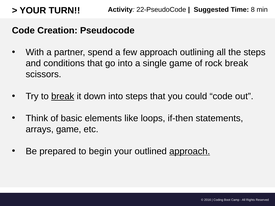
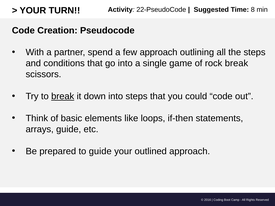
arrays game: game -> guide (69, 129)
to begin: begin -> guide (100, 151)
approach underline: present -> none (190, 151)
